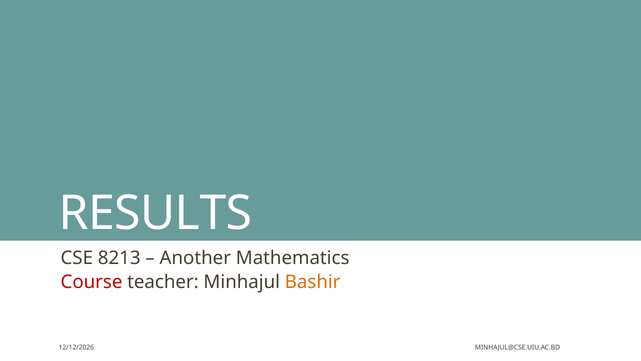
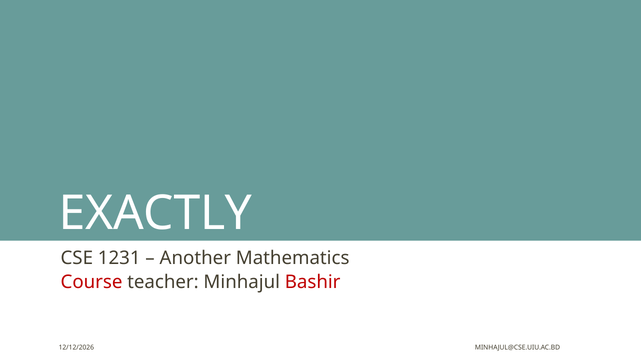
RESULTS: RESULTS -> EXACTLY (155, 213)
8213: 8213 -> 1231 (119, 258)
Bashir colour: orange -> red (313, 282)
